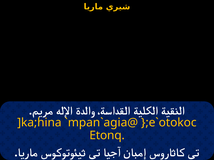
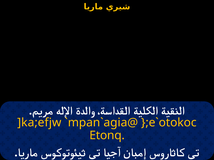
]ka;hina: ]ka;hina -> ]ka;efjw (39, 123)
